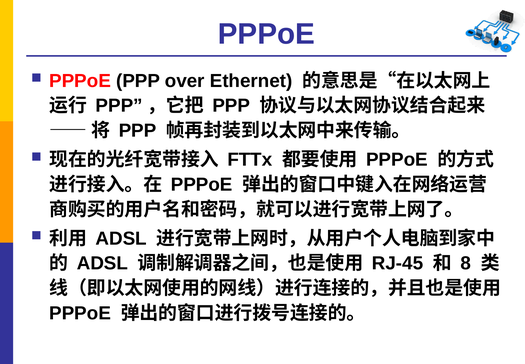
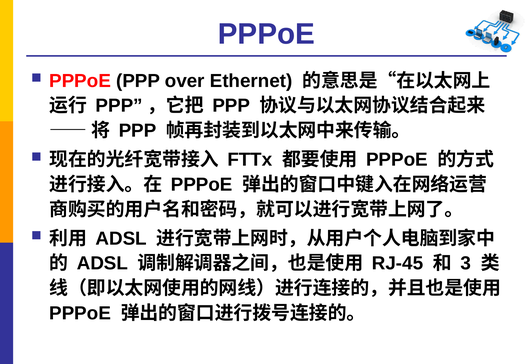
8: 8 -> 3 (466, 263)
